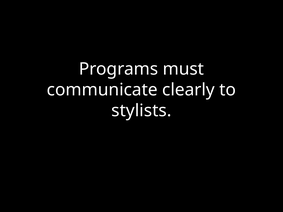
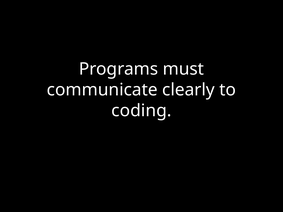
stylists: stylists -> coding (141, 111)
